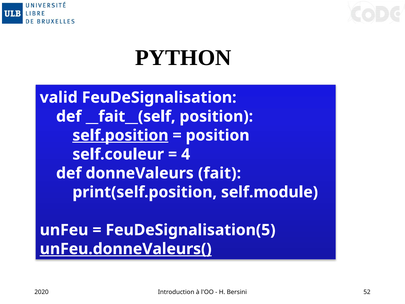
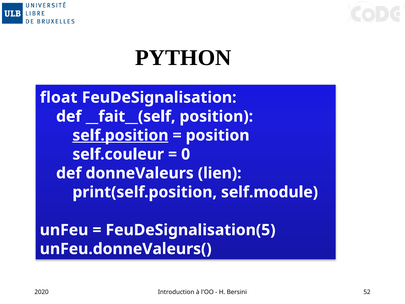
valid: valid -> float (59, 97)
4: 4 -> 0 (186, 154)
fait: fait -> lien (220, 173)
unFeu.donneValeurs( underline: present -> none (126, 249)
